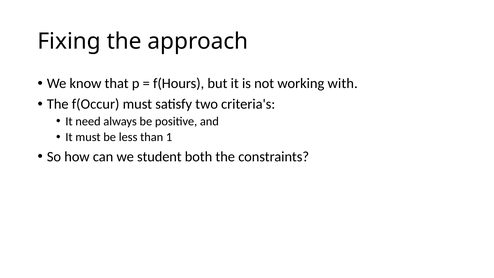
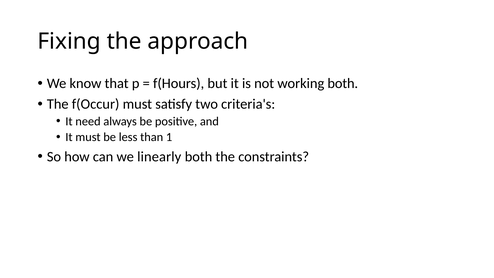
working with: with -> both (343, 83)
student: student -> linearly (159, 157)
